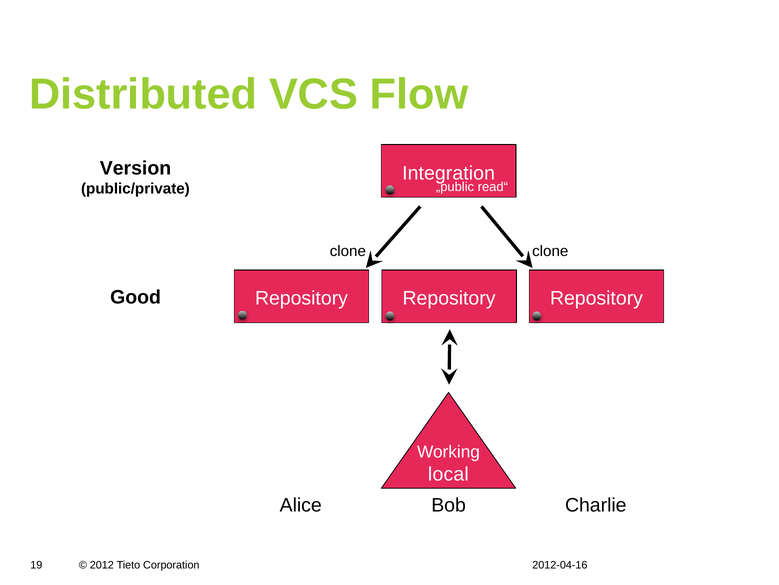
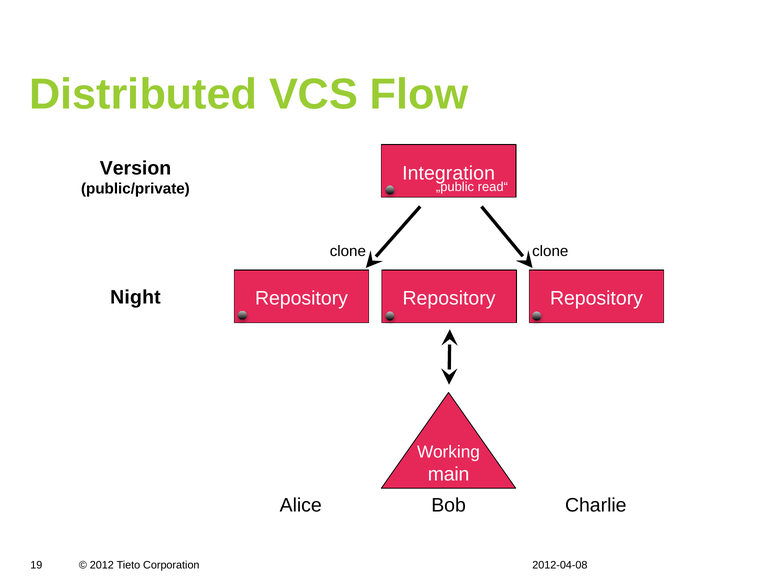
Good: Good -> Night (135, 297)
local: local -> main (449, 474)
2012-04-16: 2012-04-16 -> 2012-04-08 (560, 564)
